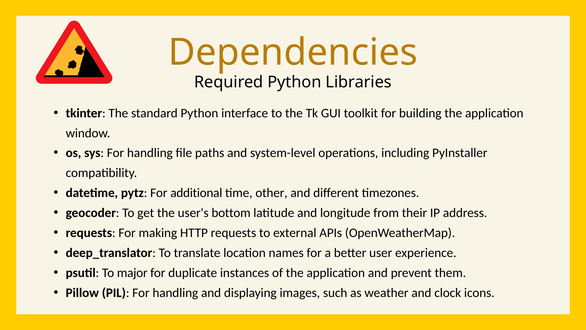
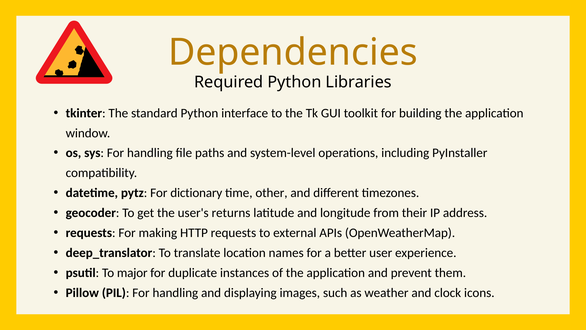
additional: additional -> dictionary (196, 193)
bottom: bottom -> returns (231, 213)
